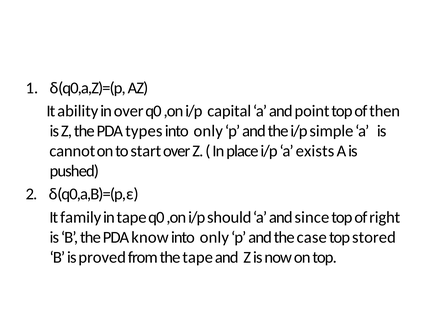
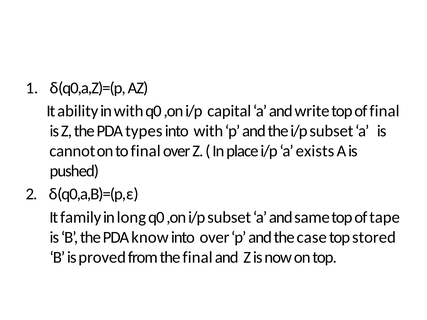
in over: over -> with (129, 111)
point: point -> write (312, 111)
of then: then -> final (385, 111)
only: only -> with (208, 131)
the i/p simple: simple -> subset (331, 131)
to start: start -> final (146, 151)
in tape: tape -> long (131, 218)
,on i/p should: should -> subset (229, 218)
since: since -> same (312, 218)
right: right -> tape (385, 218)
only: only -> over (214, 238)
the tape: tape -> final (198, 257)
